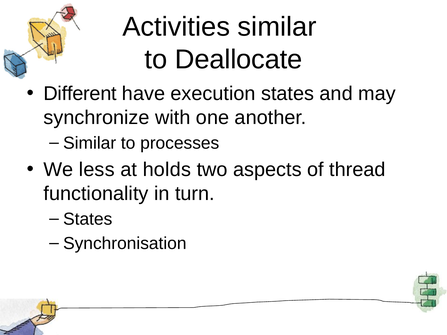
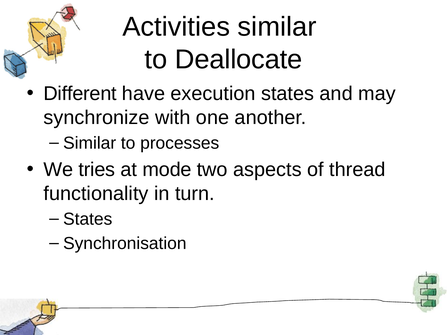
less: less -> tries (97, 170)
holds: holds -> mode (167, 170)
